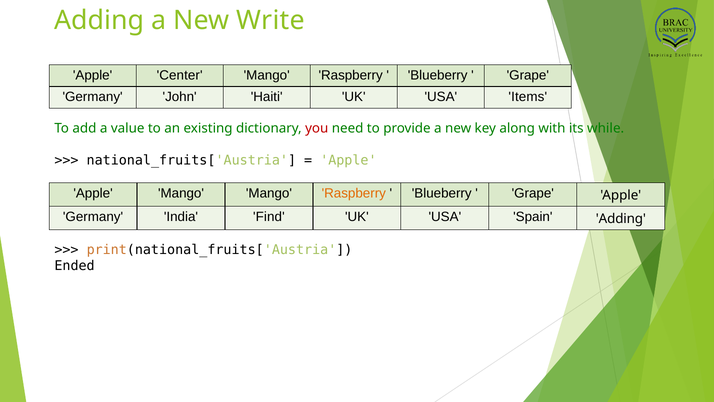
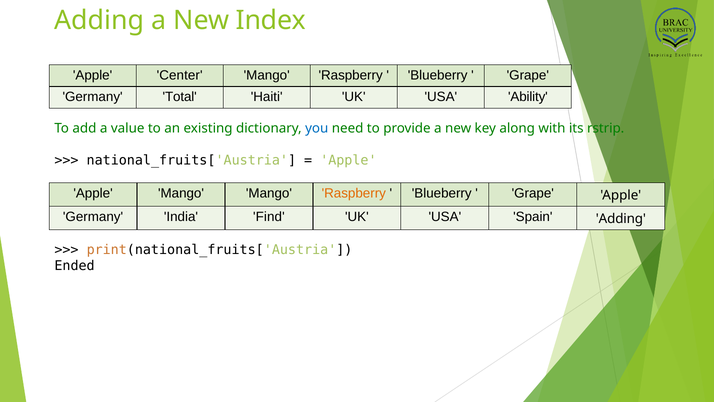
Write: Write -> Index (271, 21)
John: John -> Total (180, 97)
Items: Items -> Ability (528, 97)
you colour: red -> blue (317, 128)
while: while -> rstrip (606, 128)
